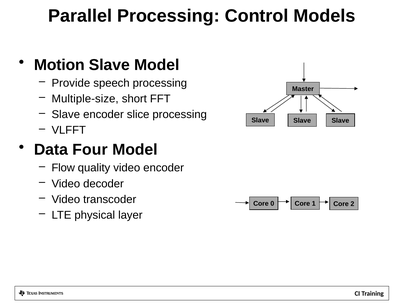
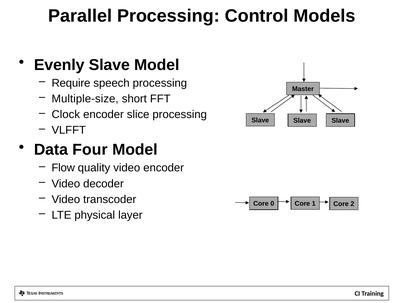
Motion: Motion -> Evenly (59, 65)
Provide: Provide -> Require (71, 83)
Slave: Slave -> Clock (66, 114)
